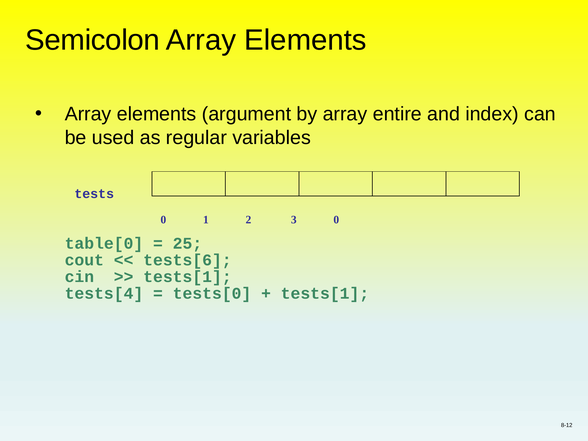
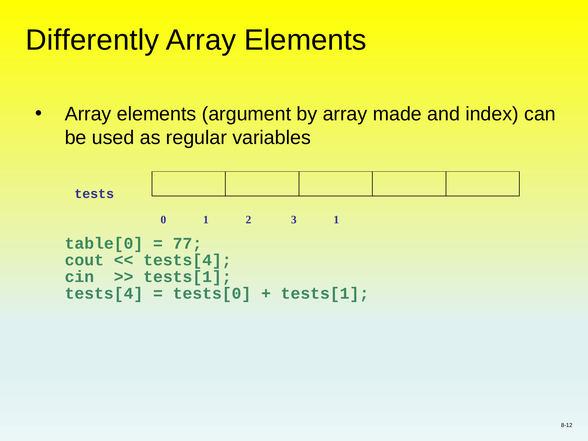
Semicolon: Semicolon -> Differently (92, 40)
entire: entire -> made (397, 114)
3 0: 0 -> 1 (336, 220)
25: 25 -> 77 (187, 243)
tests[6: tests[6 -> tests[4 (187, 260)
